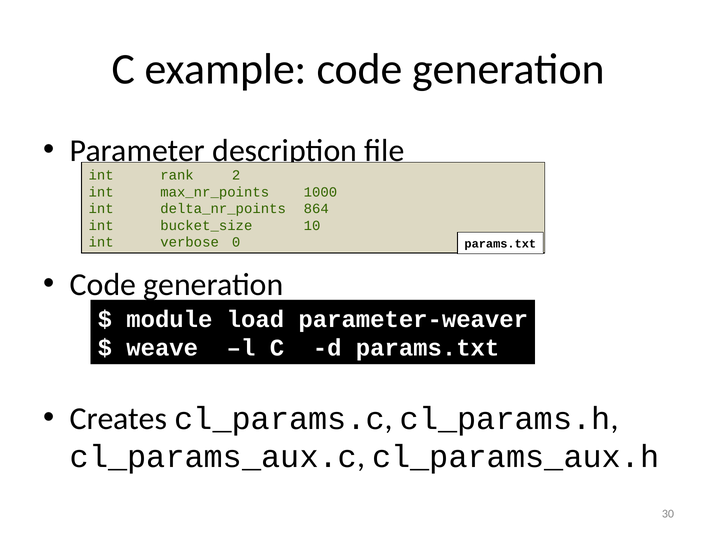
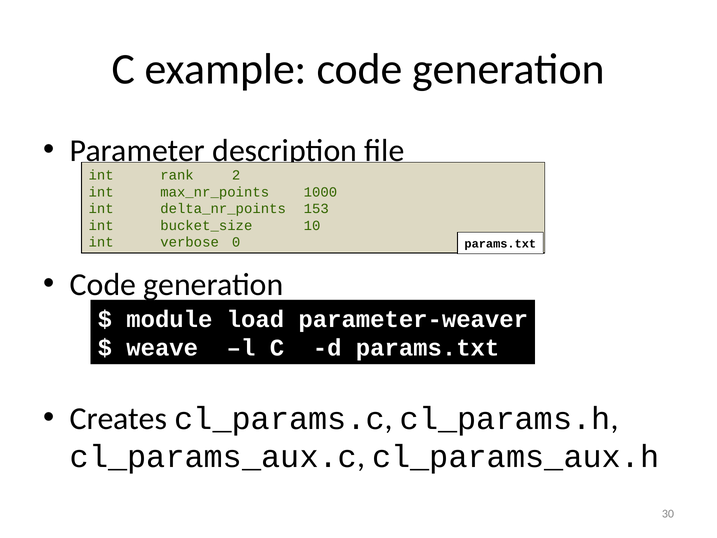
864: 864 -> 153 (316, 209)
